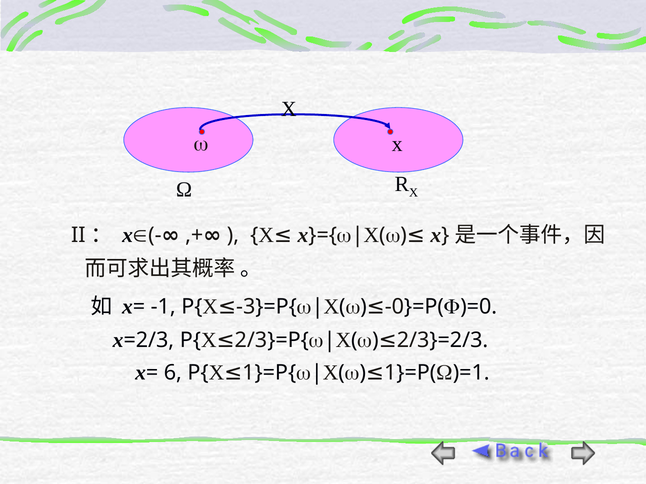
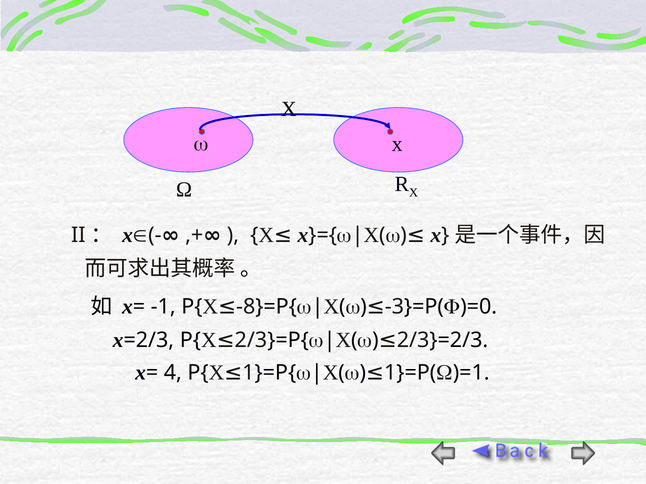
-0: -0 -> -3 (394, 307)
-3: -3 -> -8 (246, 307)
6: 6 -> 4 (173, 373)
